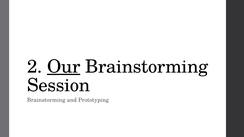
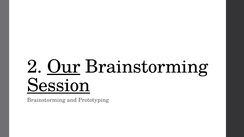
Session underline: none -> present (59, 85)
